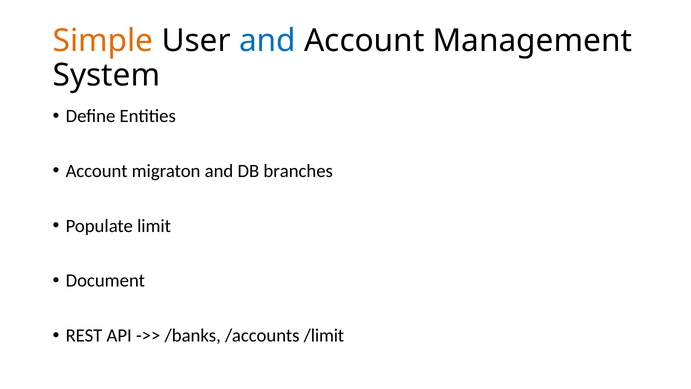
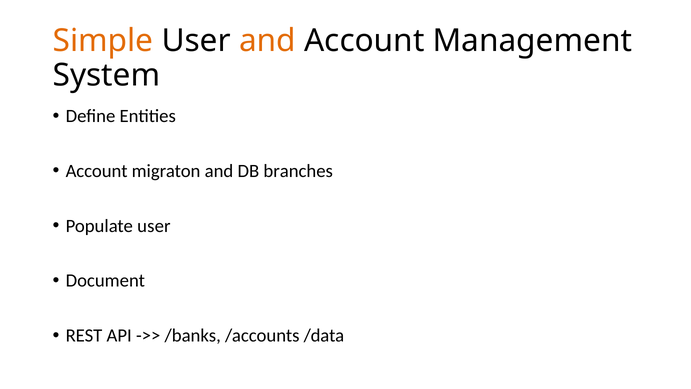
and colour: blue -> orange (267, 41)
Populate limit: limit -> user (154, 226)
/limit: /limit -> /data (324, 335)
